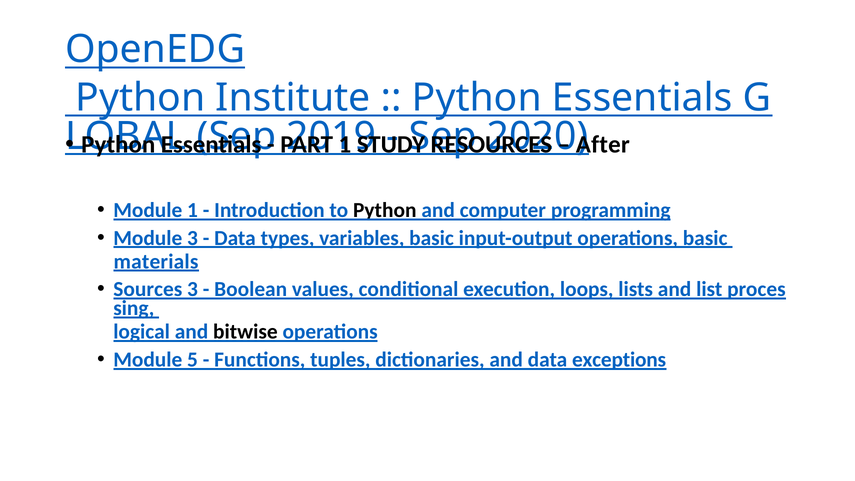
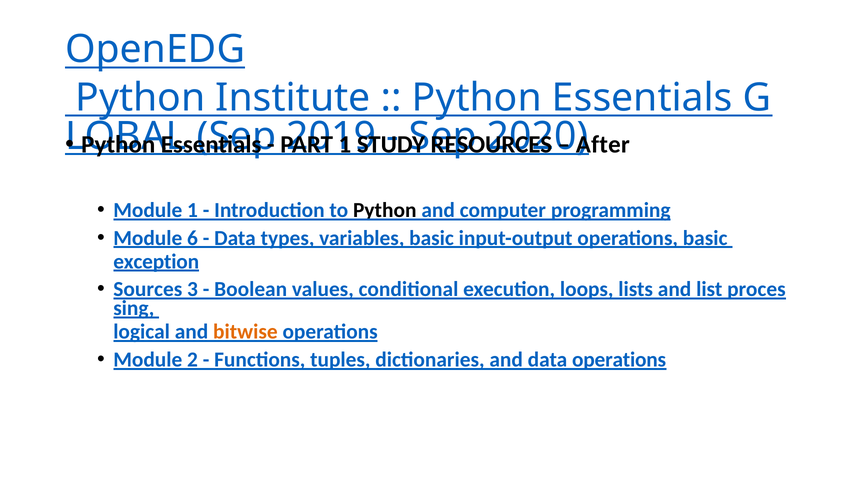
Module 3: 3 -> 6 (193, 238)
materials: materials -> exception (156, 261)
bitwise colour: black -> orange (245, 332)
5: 5 -> 2 (193, 360)
data exceptions: exceptions -> operations (619, 360)
